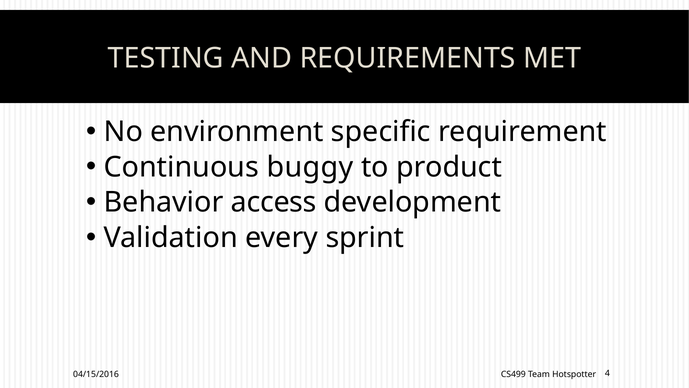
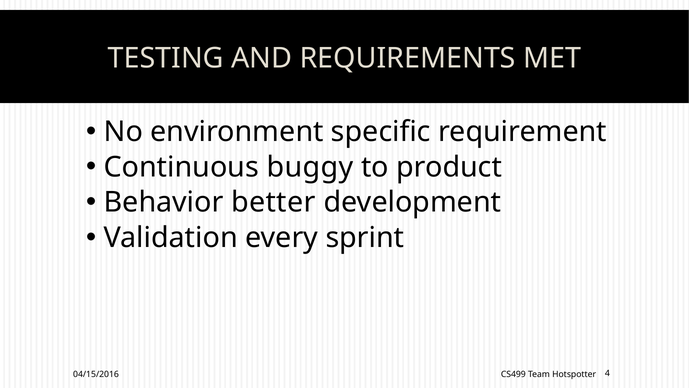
access: access -> better (273, 202)
